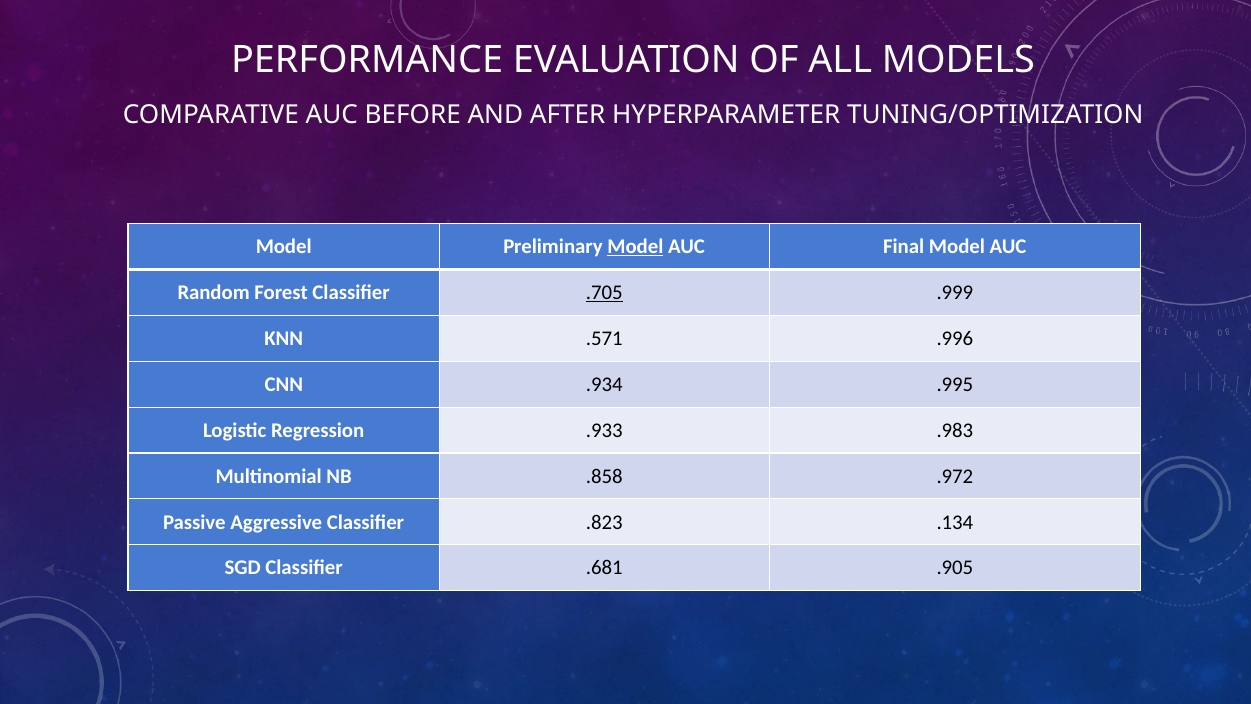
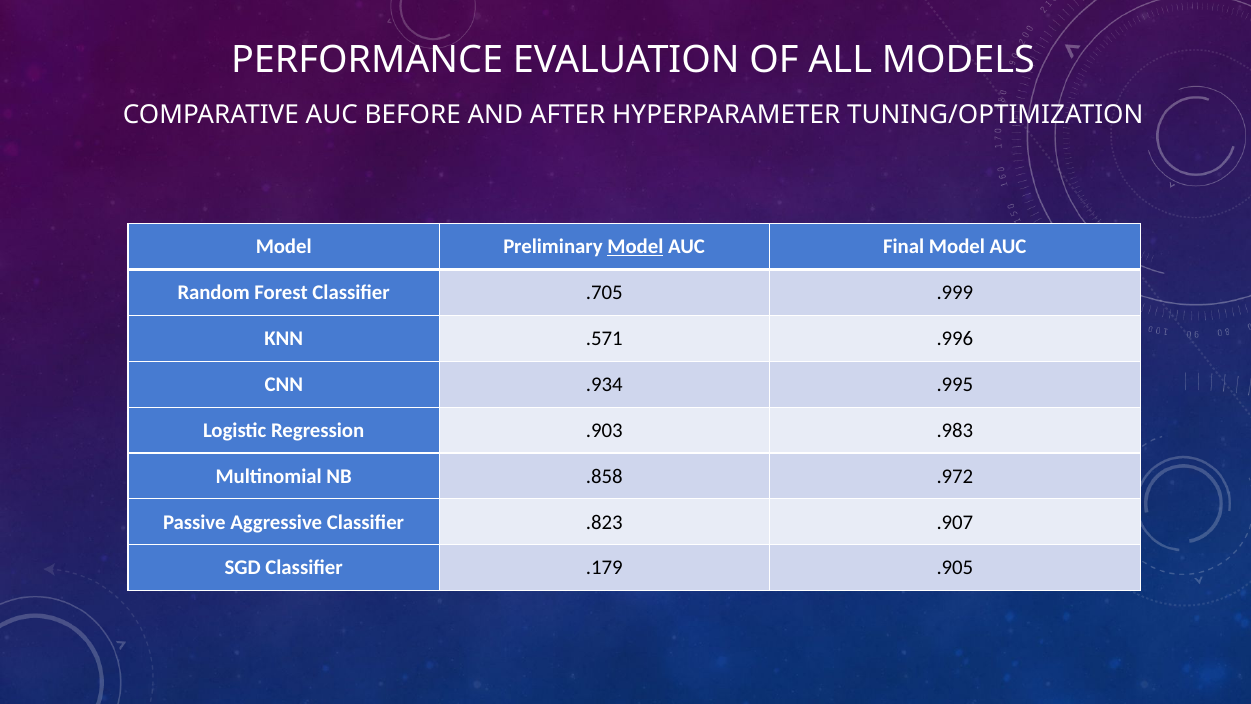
.705 underline: present -> none (604, 293)
.933: .933 -> .903 (604, 430)
.134: .134 -> .907 (955, 522)
.681: .681 -> .179 (604, 568)
